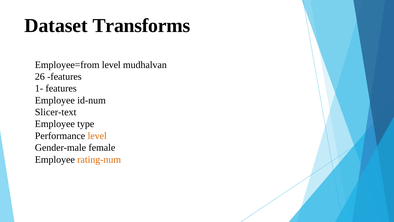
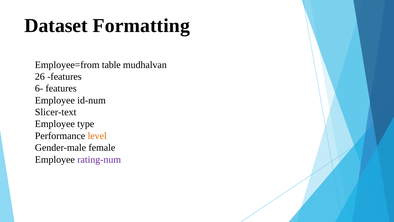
Transforms: Transforms -> Formatting (141, 26)
Employee=from level: level -> table (111, 65)
1-: 1- -> 6- (39, 88)
rating-num colour: orange -> purple (99, 159)
